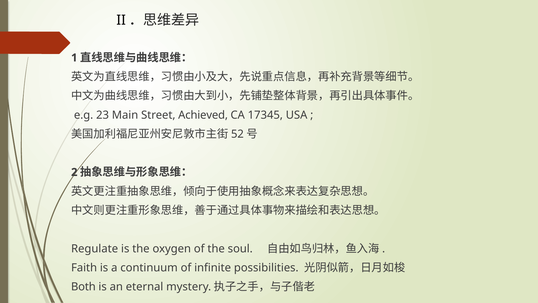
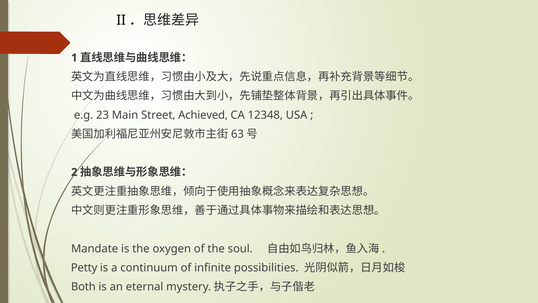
17345: 17345 -> 12348 (265, 115)
52: 52 -> 63 (237, 134)
Regulate: Regulate -> Mandate (95, 248)
Faith: Faith -> Petty (84, 267)
